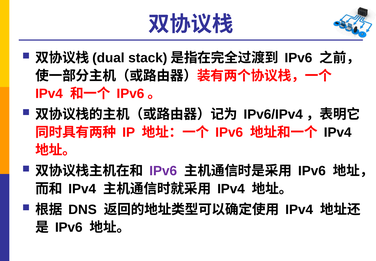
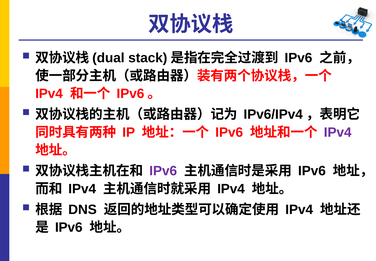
IPv4 colour: black -> purple (338, 132)
